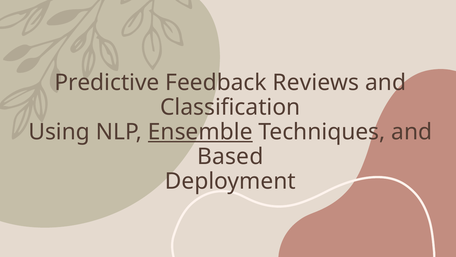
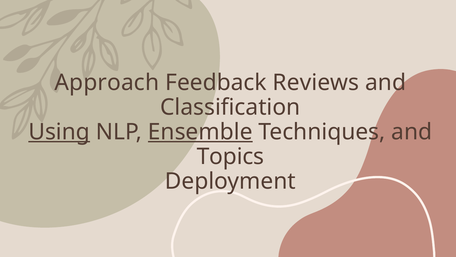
Predictive: Predictive -> Approach (107, 82)
Using underline: none -> present (59, 132)
Based: Based -> Topics (230, 156)
